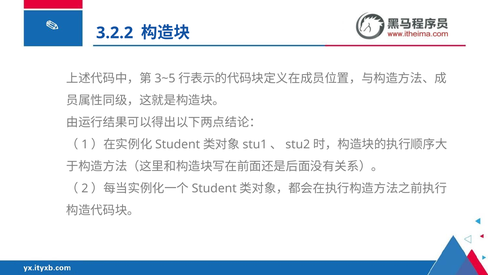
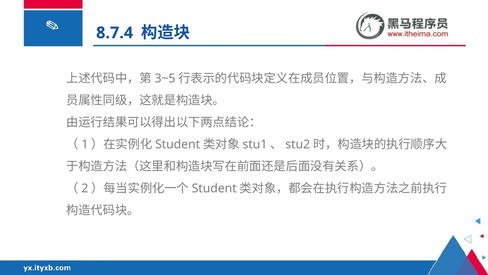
3.2.2: 3.2.2 -> 8.7.4 (115, 33)
